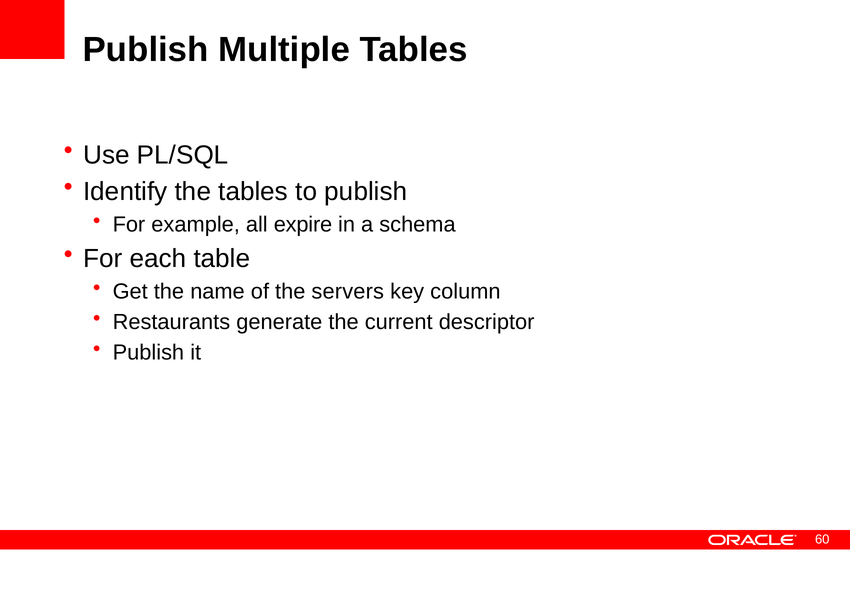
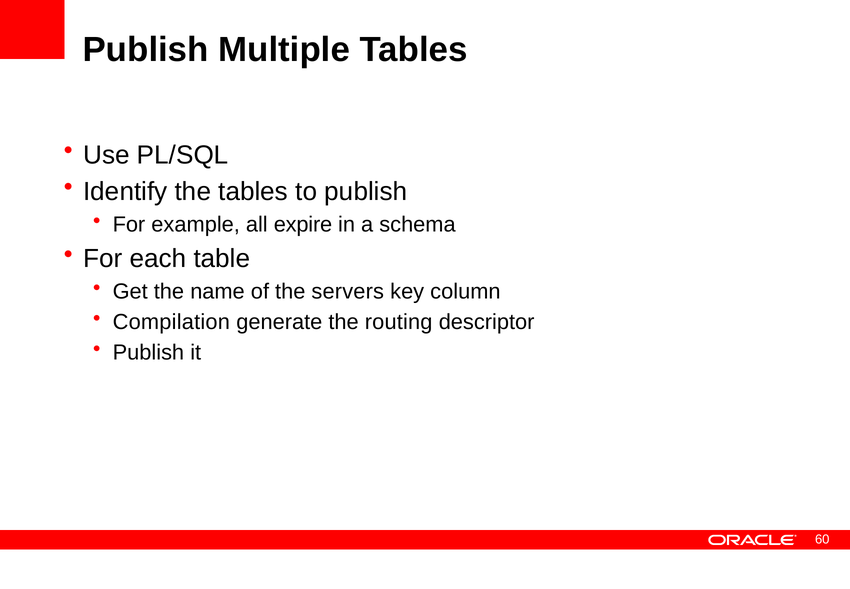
Restaurants: Restaurants -> Compilation (171, 322)
current: current -> routing (399, 322)
